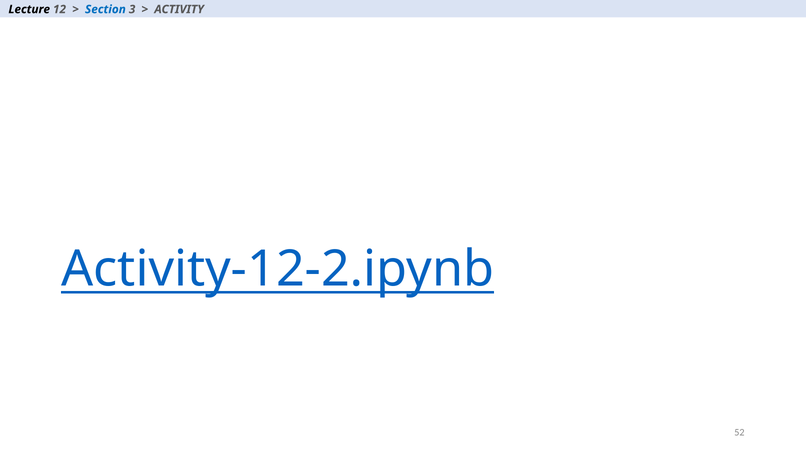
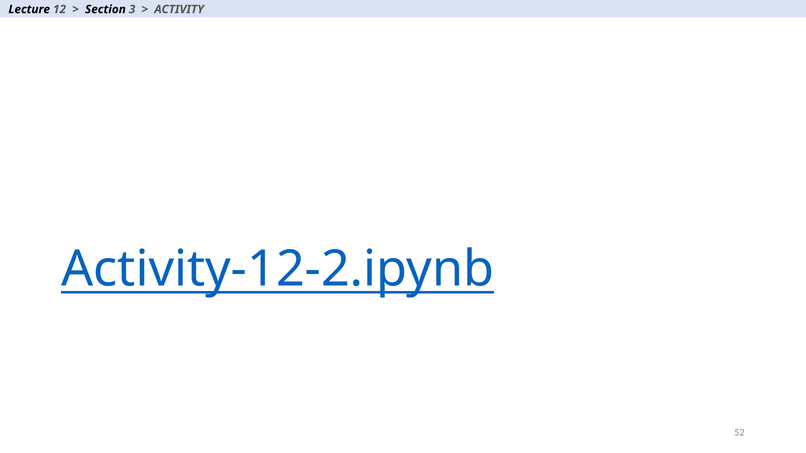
Section colour: blue -> black (105, 9)
